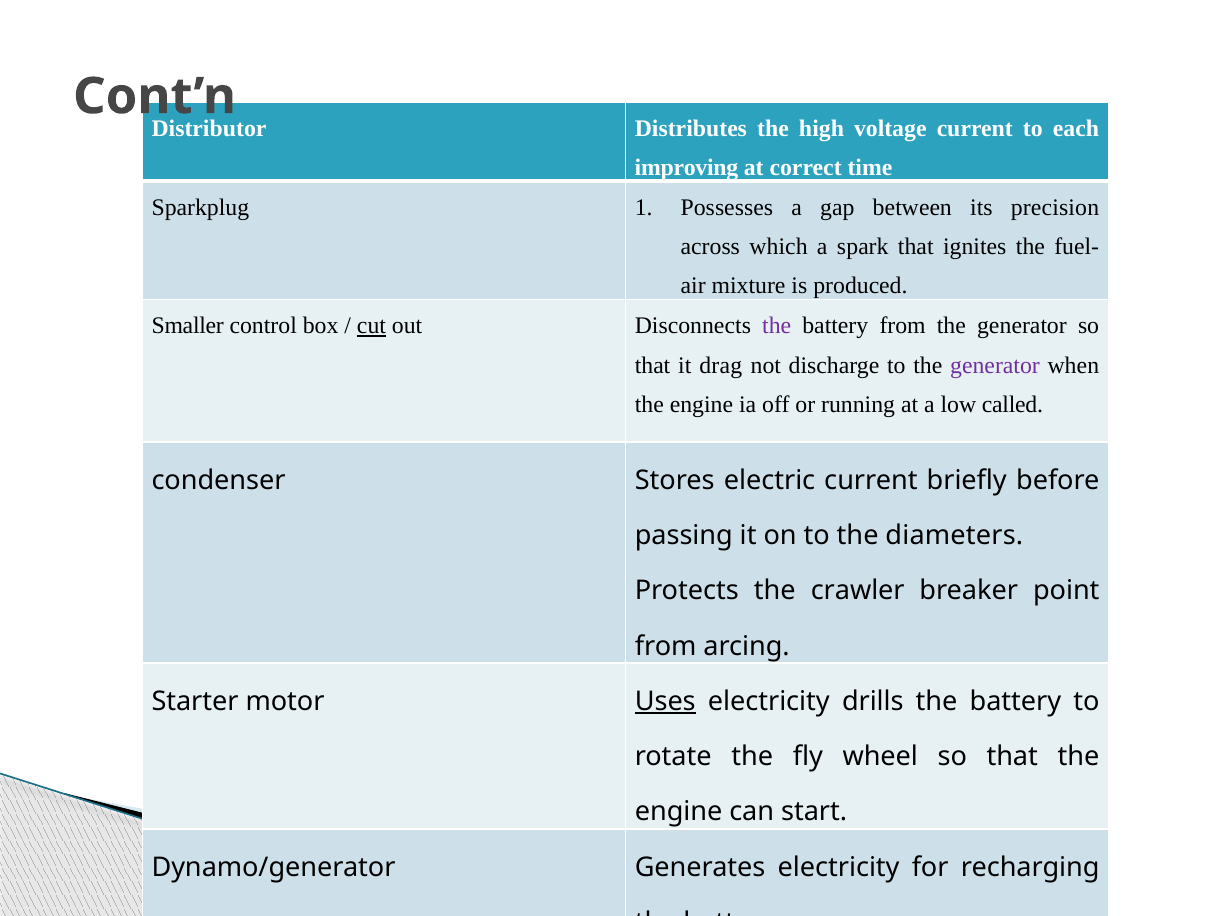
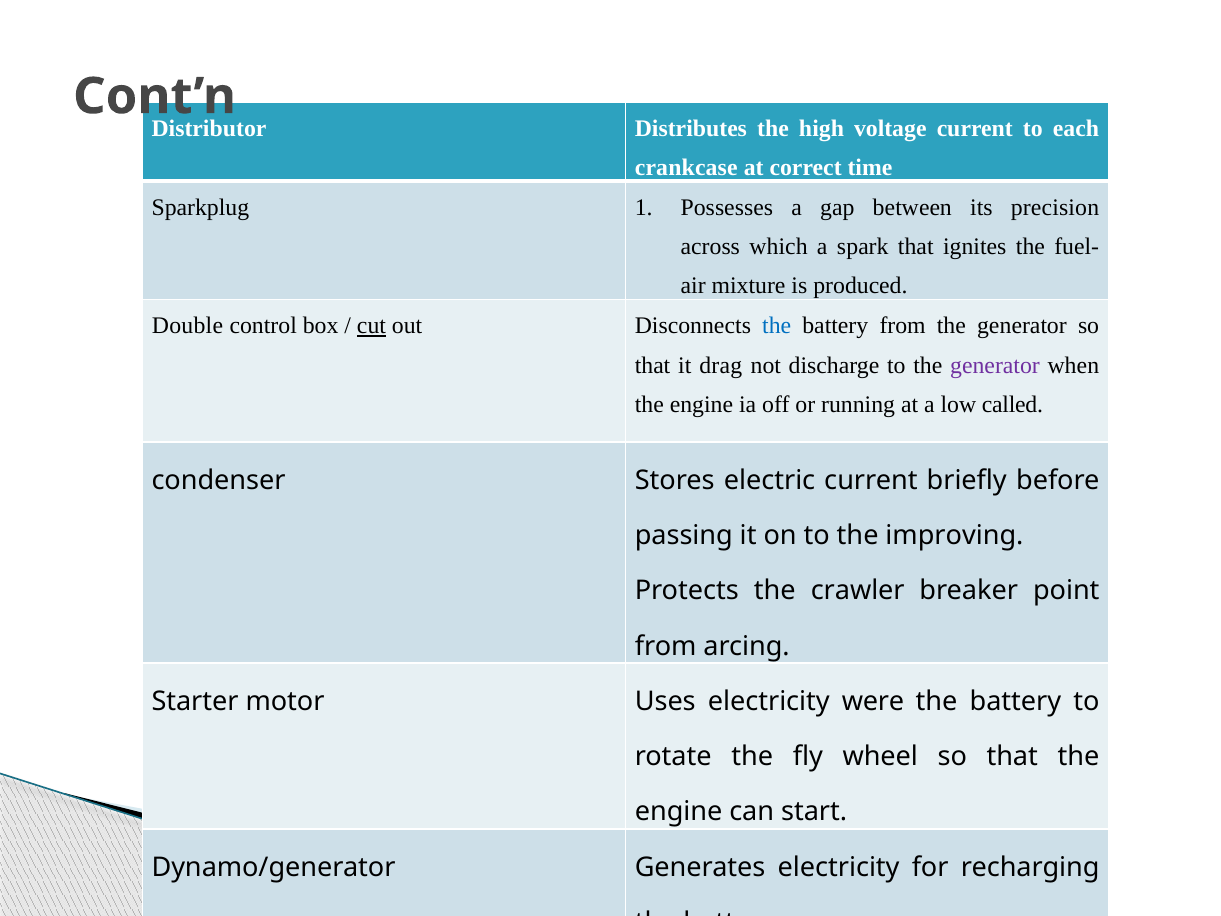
improving: improving -> crankcase (686, 168)
Smaller: Smaller -> Double (187, 326)
the colour: purple -> blue (777, 326)
diameters: diameters -> improving (954, 536)
Uses underline: present -> none (665, 701)
drills: drills -> were (873, 701)
